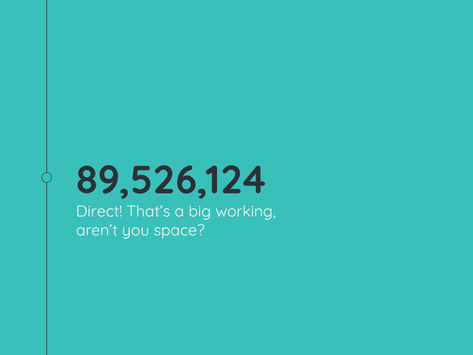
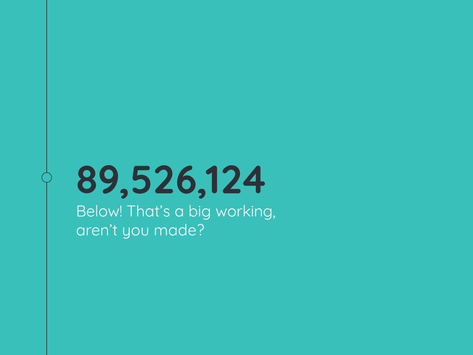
Direct: Direct -> Below (99, 211)
space: space -> made (179, 230)
